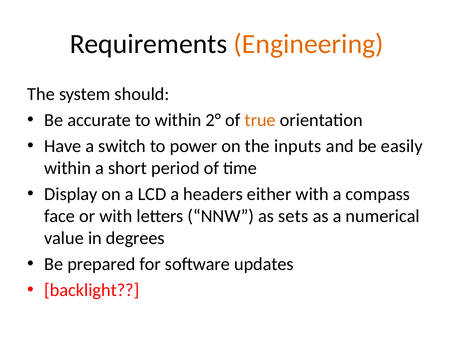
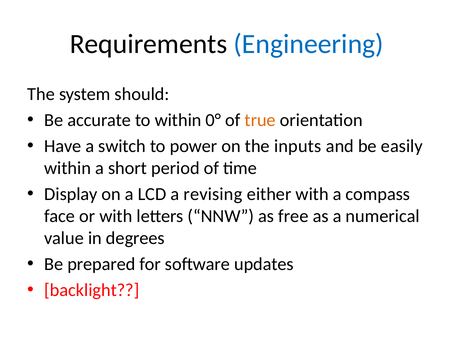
Engineering colour: orange -> blue (309, 44)
2°: 2° -> 0° (213, 120)
headers: headers -> revising (213, 194)
sets: sets -> free (293, 216)
